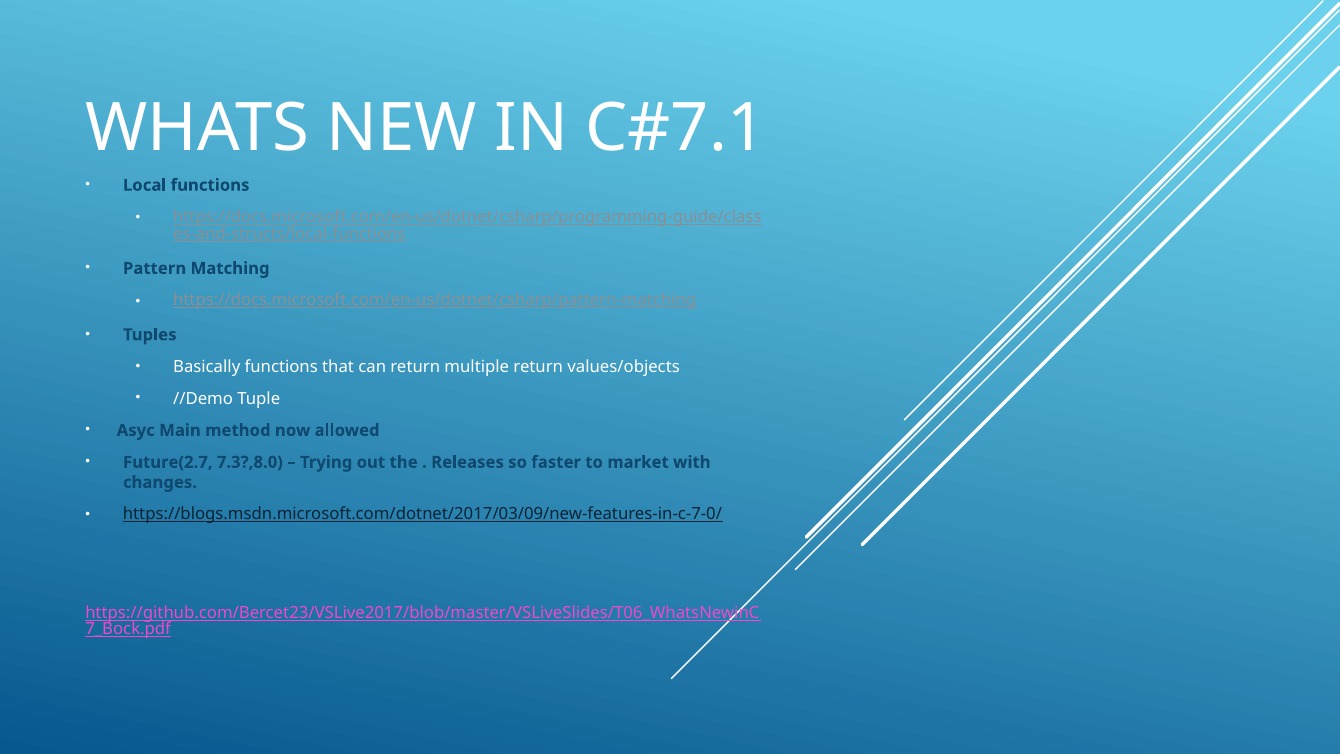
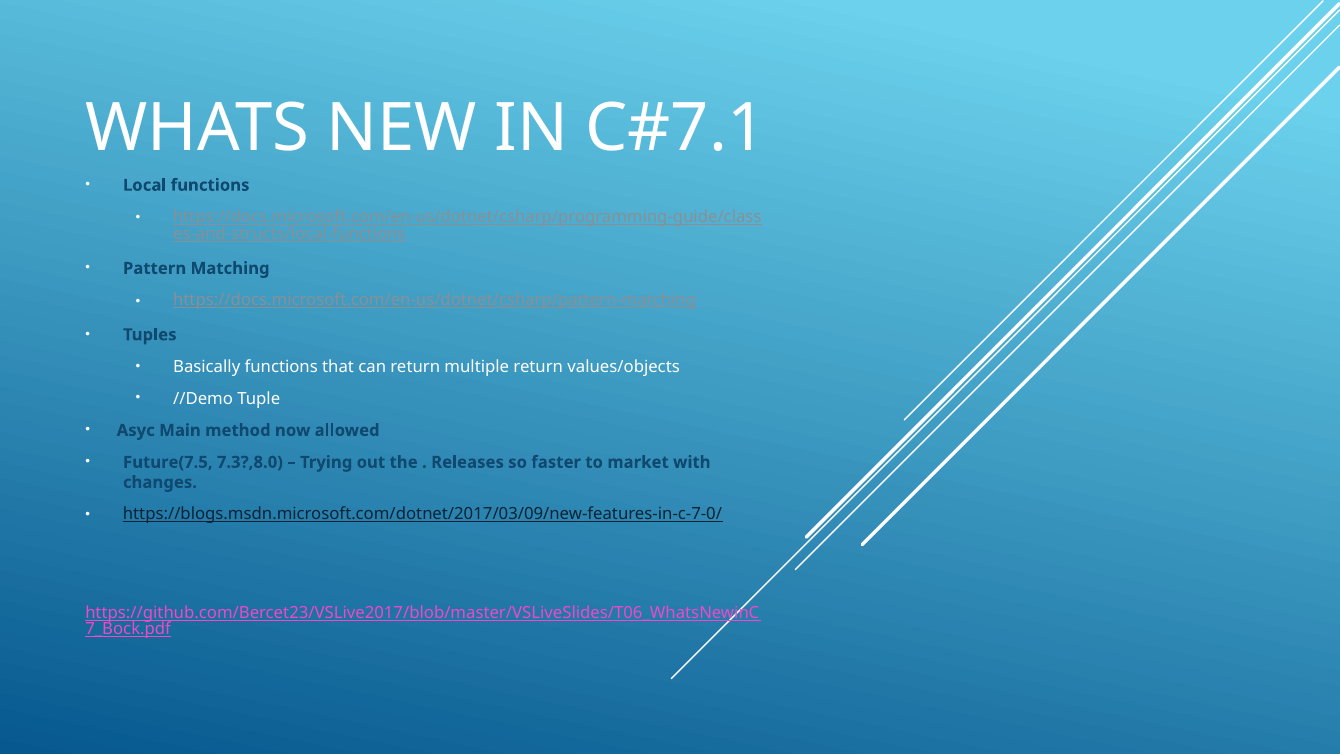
Future(2.7: Future(2.7 -> Future(7.5 (168, 462)
